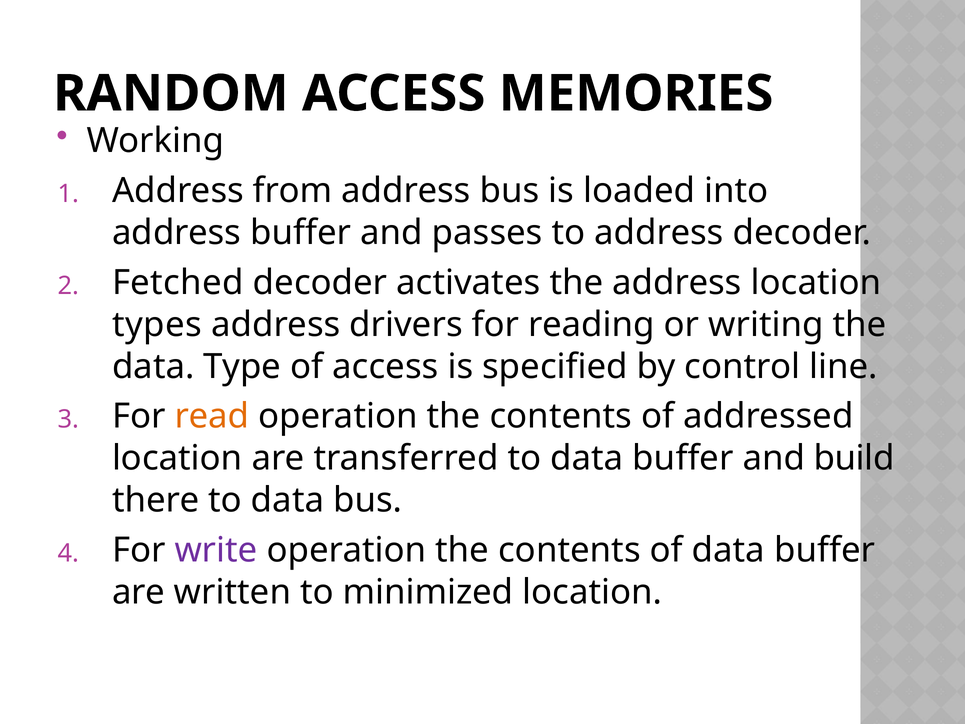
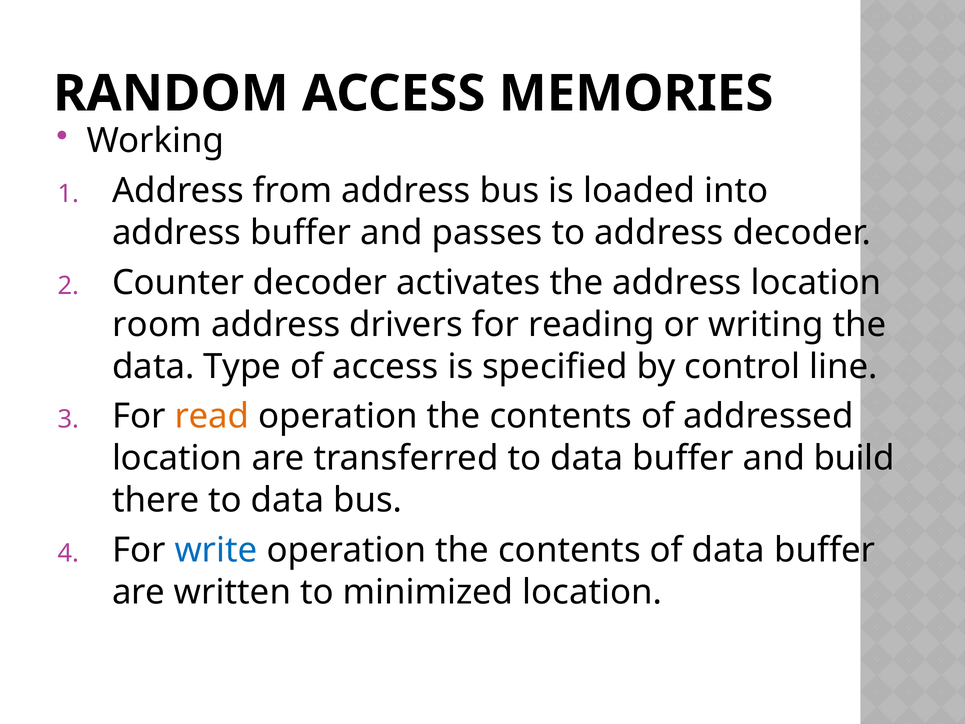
Fetched: Fetched -> Counter (178, 283)
types: types -> room (157, 324)
write colour: purple -> blue (216, 550)
